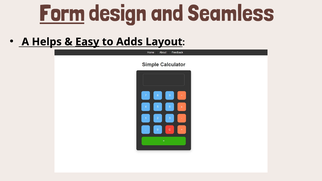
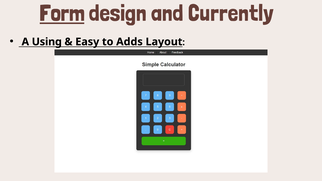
Seamless: Seamless -> Currently (231, 13)
Helps: Helps -> Using (47, 42)
Easy underline: present -> none (87, 42)
